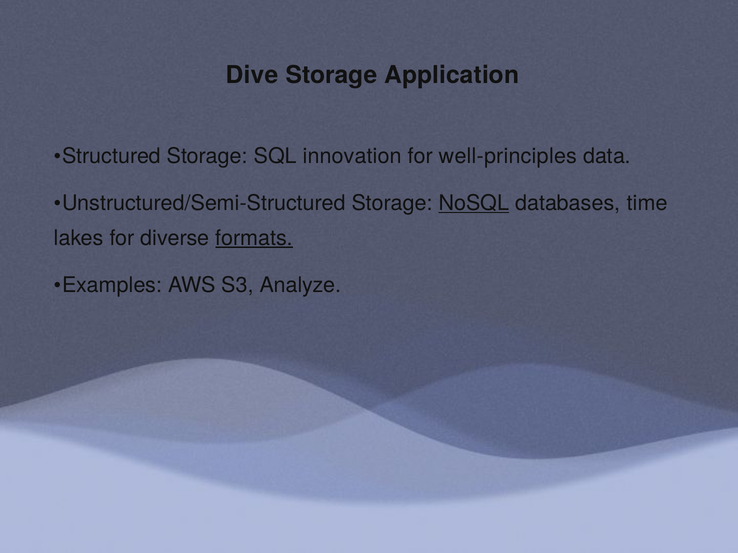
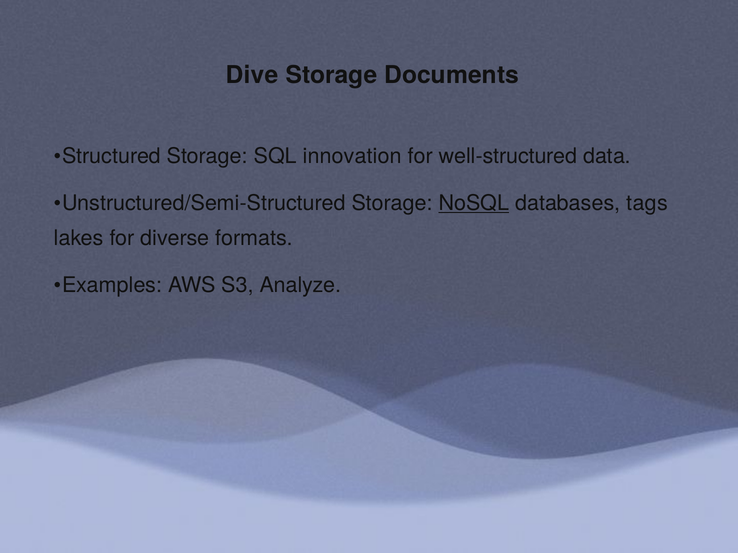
Application: Application -> Documents (452, 75)
well-principles: well-principles -> well-structured (508, 156)
time: time -> tags (647, 203)
formats underline: present -> none (254, 238)
